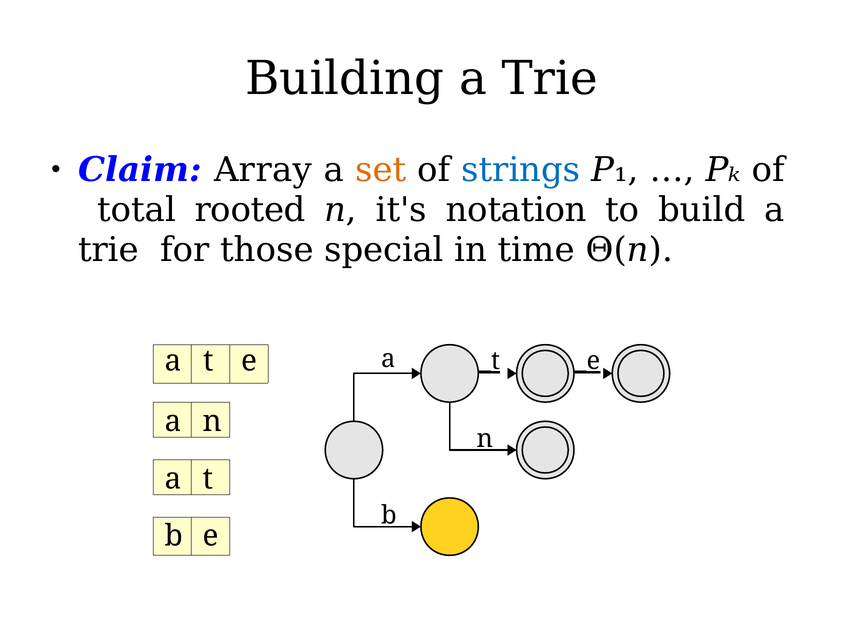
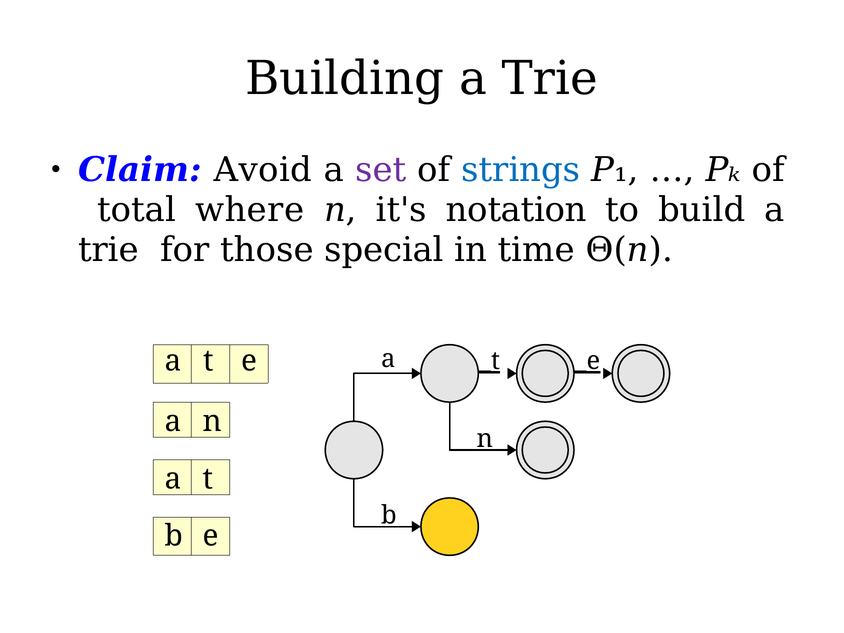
Array: Array -> Avoid (263, 170)
set colour: orange -> purple (381, 170)
rooted: rooted -> where (250, 210)
